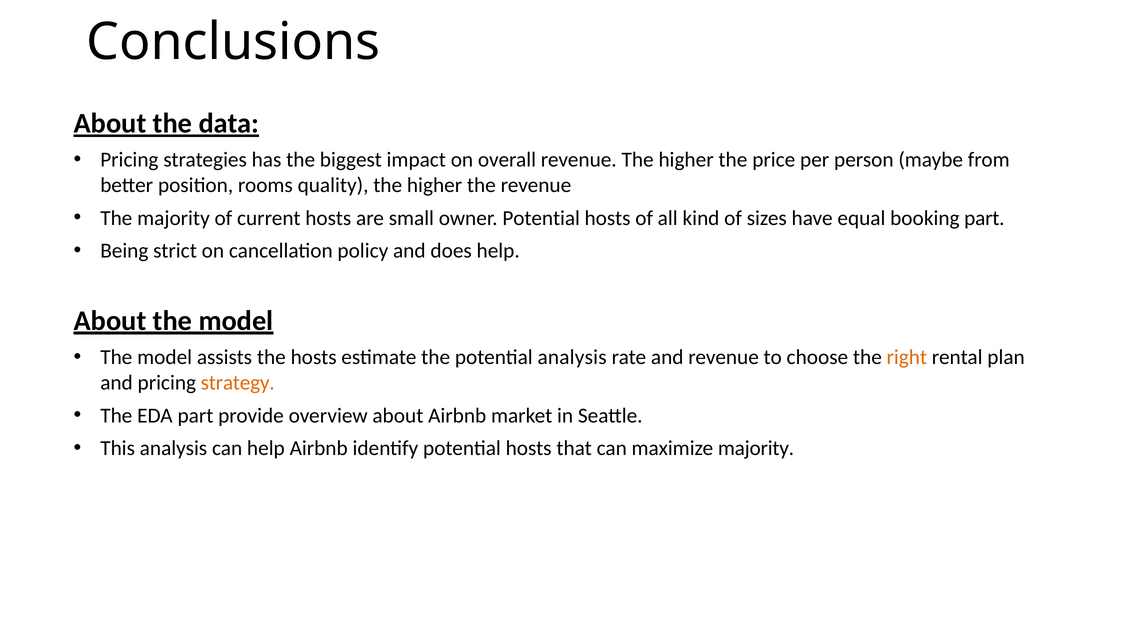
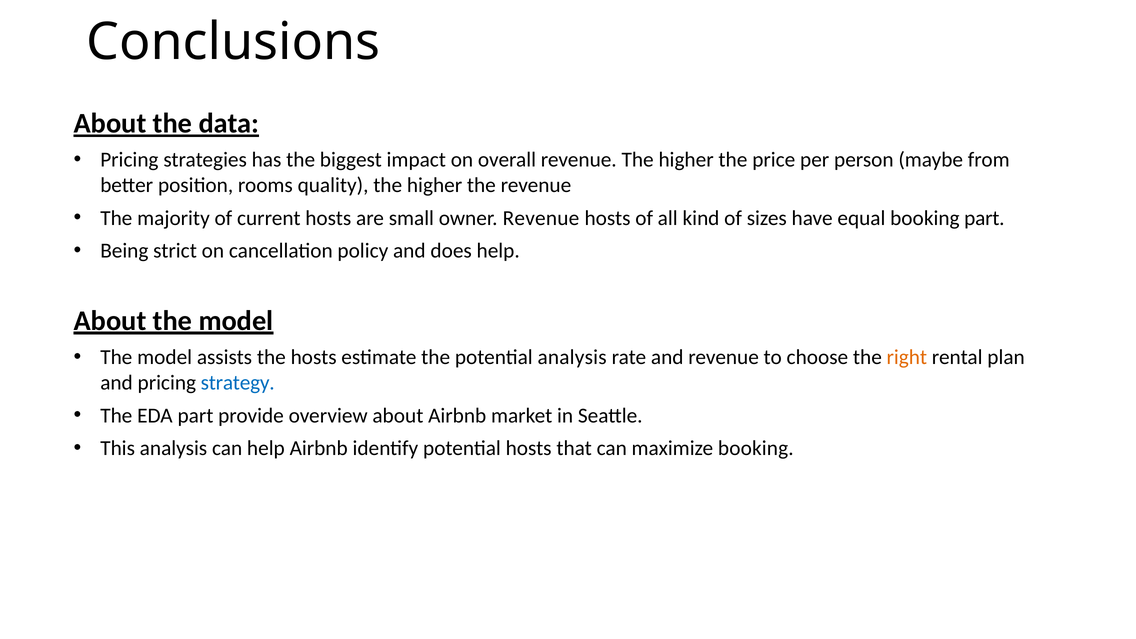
owner Potential: Potential -> Revenue (541, 218)
strategy colour: orange -> blue (238, 383)
maximize majority: majority -> booking (756, 448)
